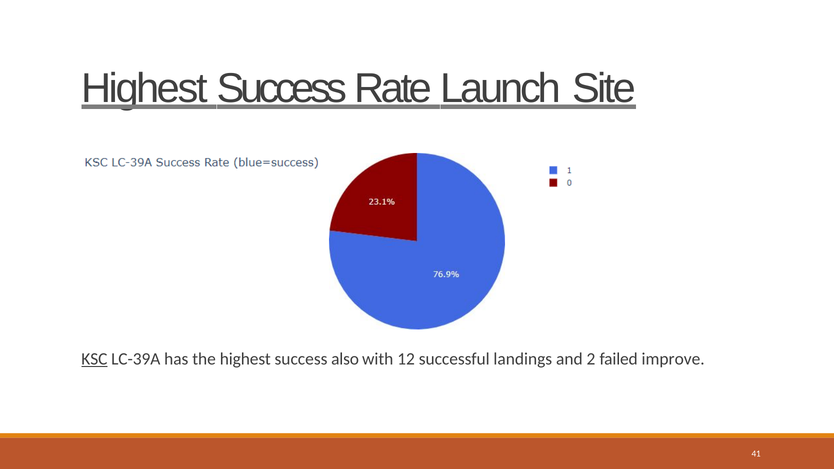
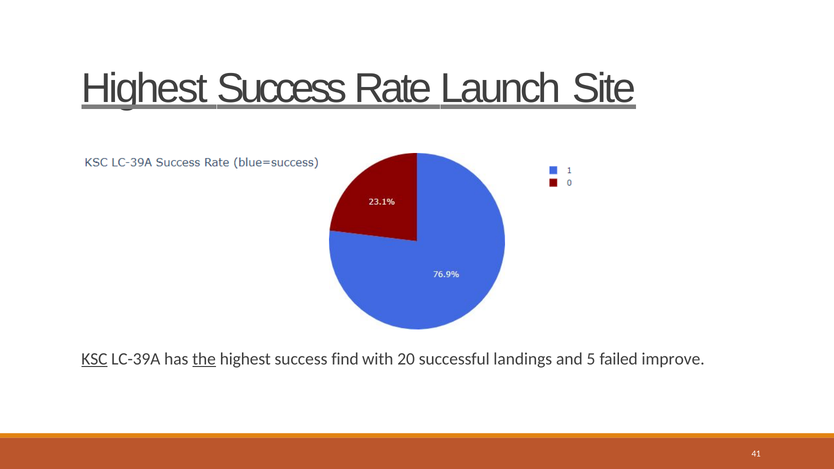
the underline: none -> present (204, 359)
also: also -> find (345, 359)
12: 12 -> 20 (406, 359)
2: 2 -> 5 (591, 359)
